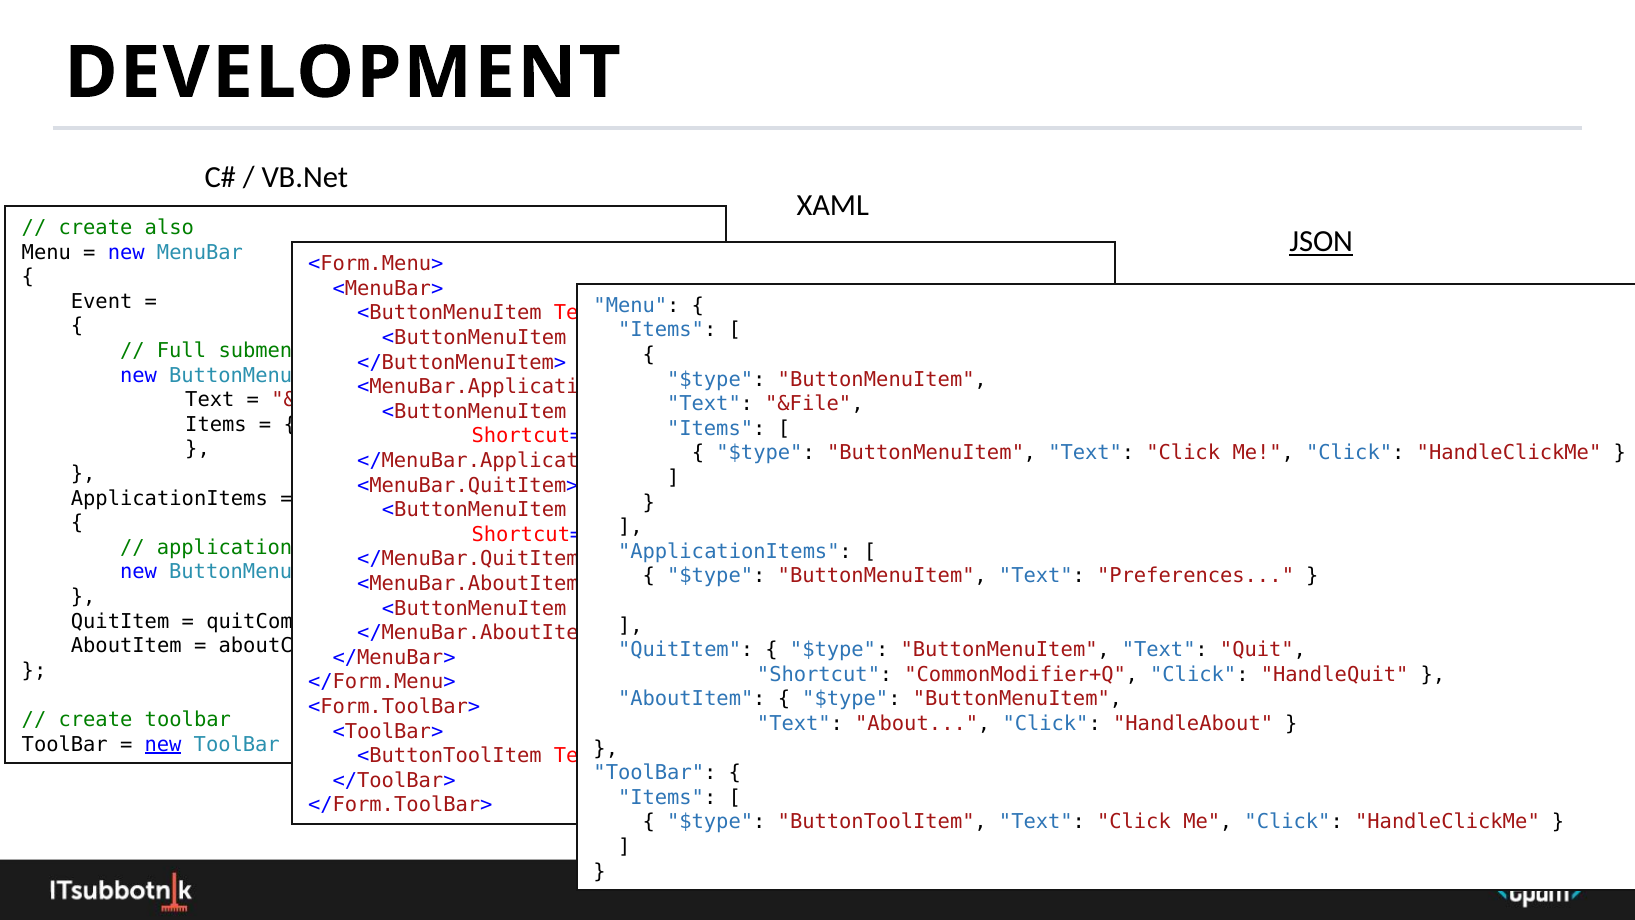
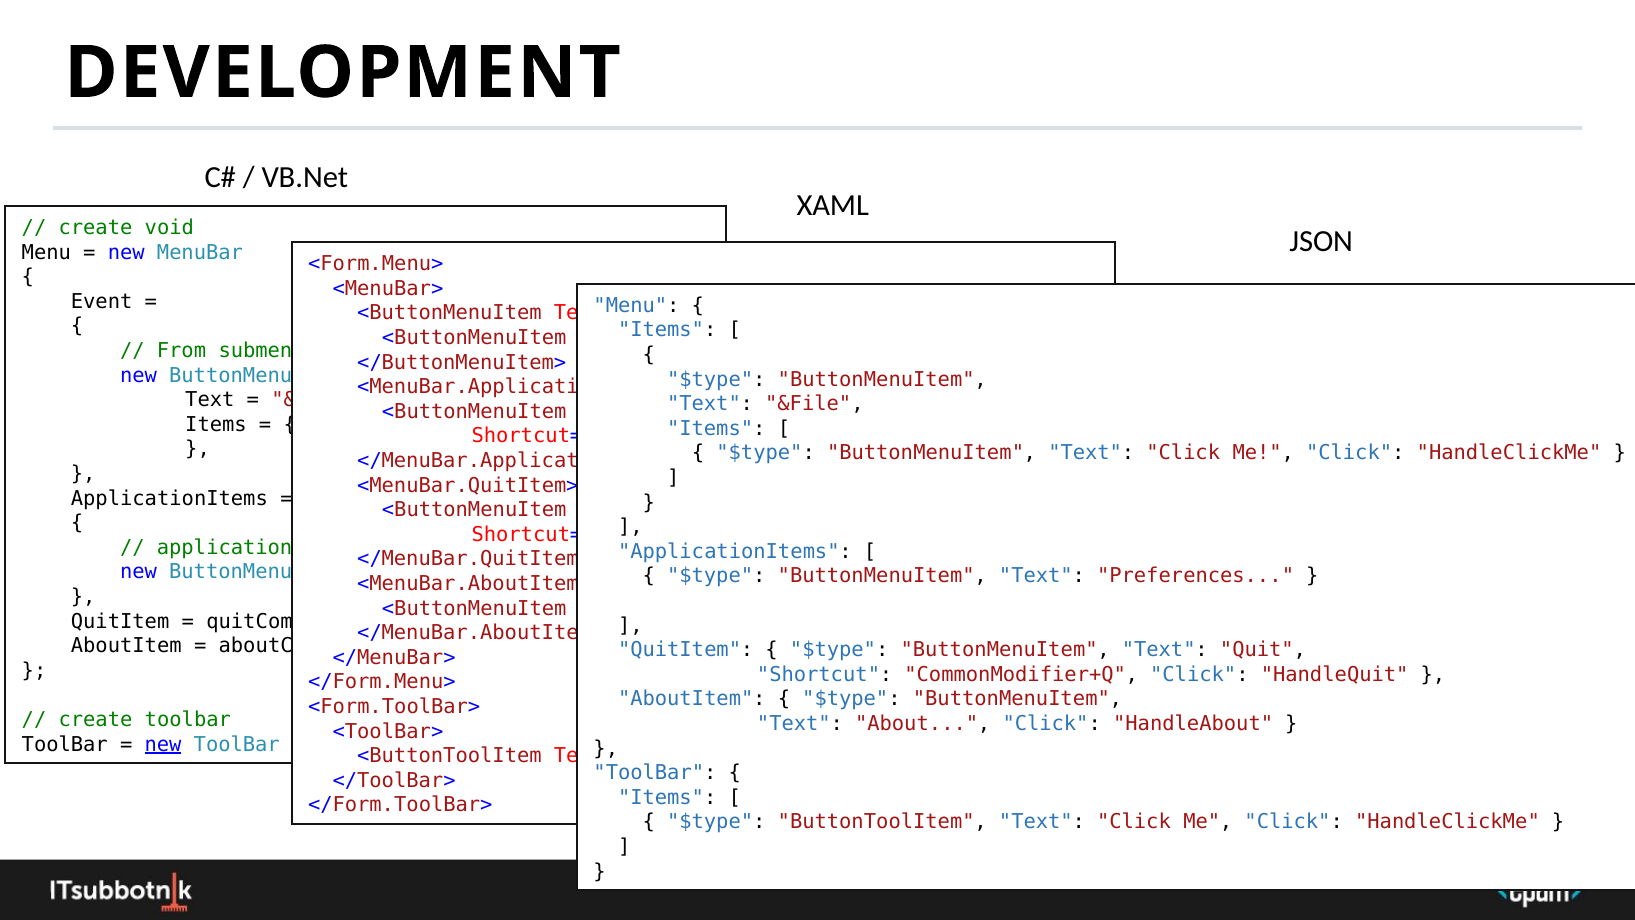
also: also -> void (169, 228)
JSON underline: present -> none (1321, 242)
Full: Full -> From (182, 351)
